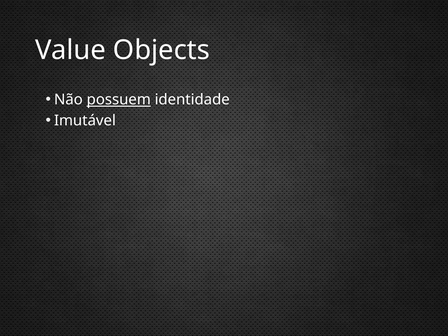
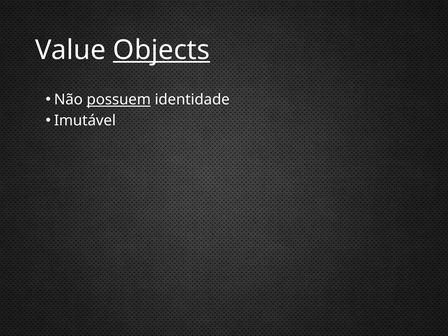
Objects underline: none -> present (161, 50)
